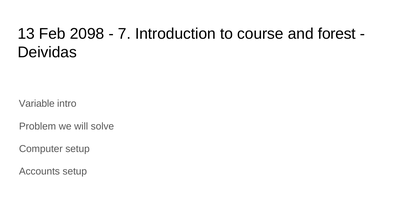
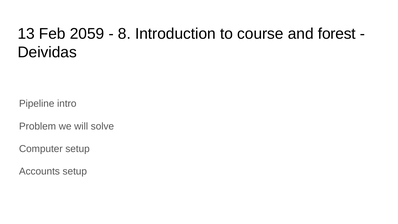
2098: 2098 -> 2059 (87, 34)
7: 7 -> 8 (124, 34)
Variable: Variable -> Pipeline (37, 104)
